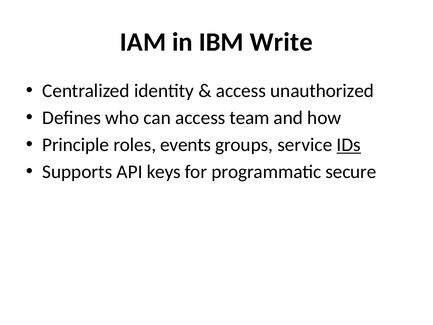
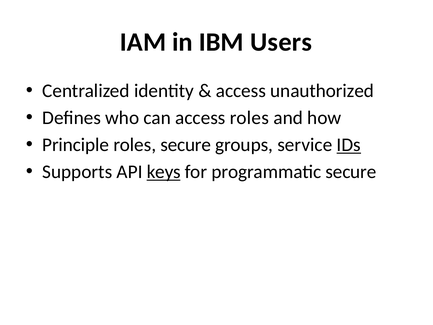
Write: Write -> Users (281, 42)
access team: team -> roles (249, 118)
roles events: events -> secure (186, 145)
keys underline: none -> present (164, 172)
